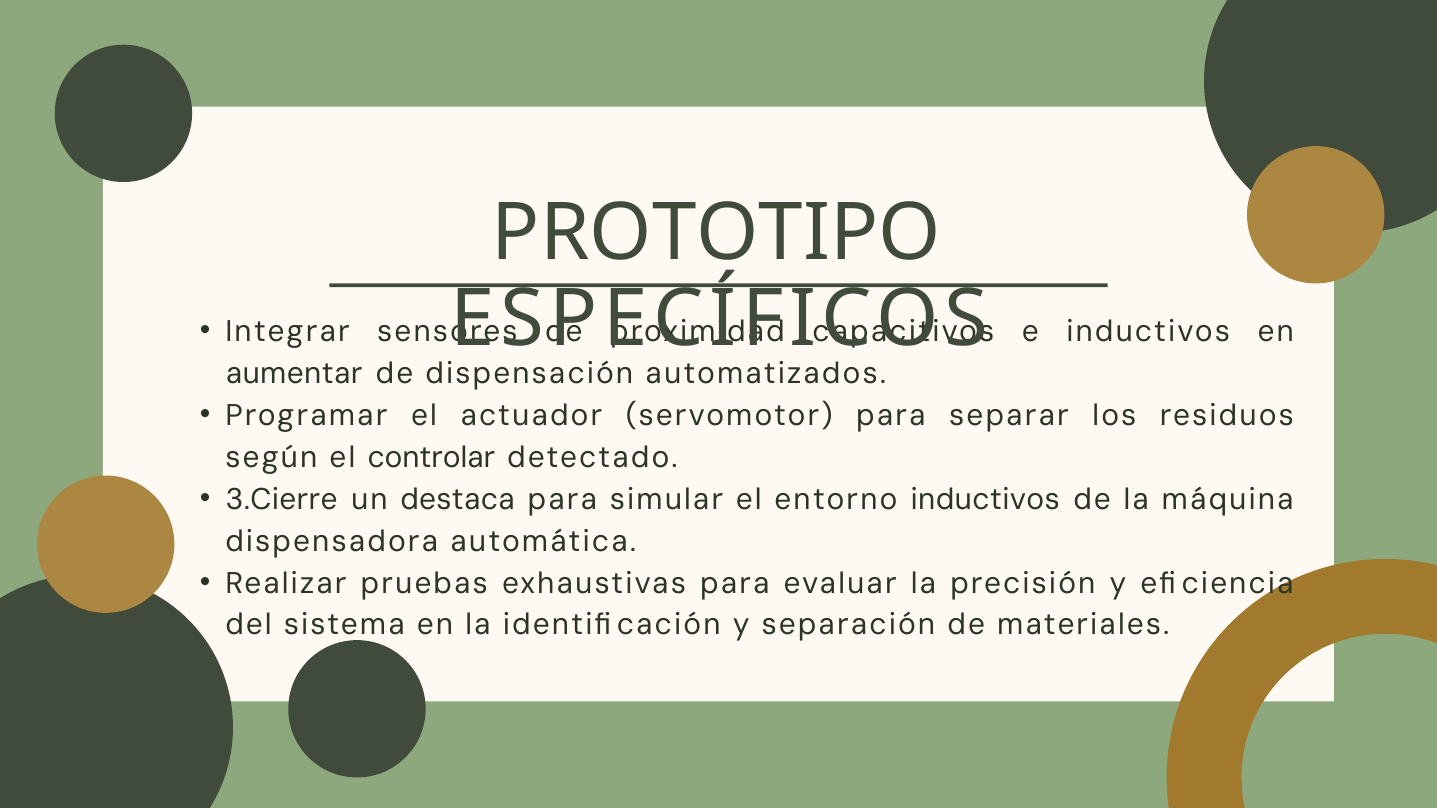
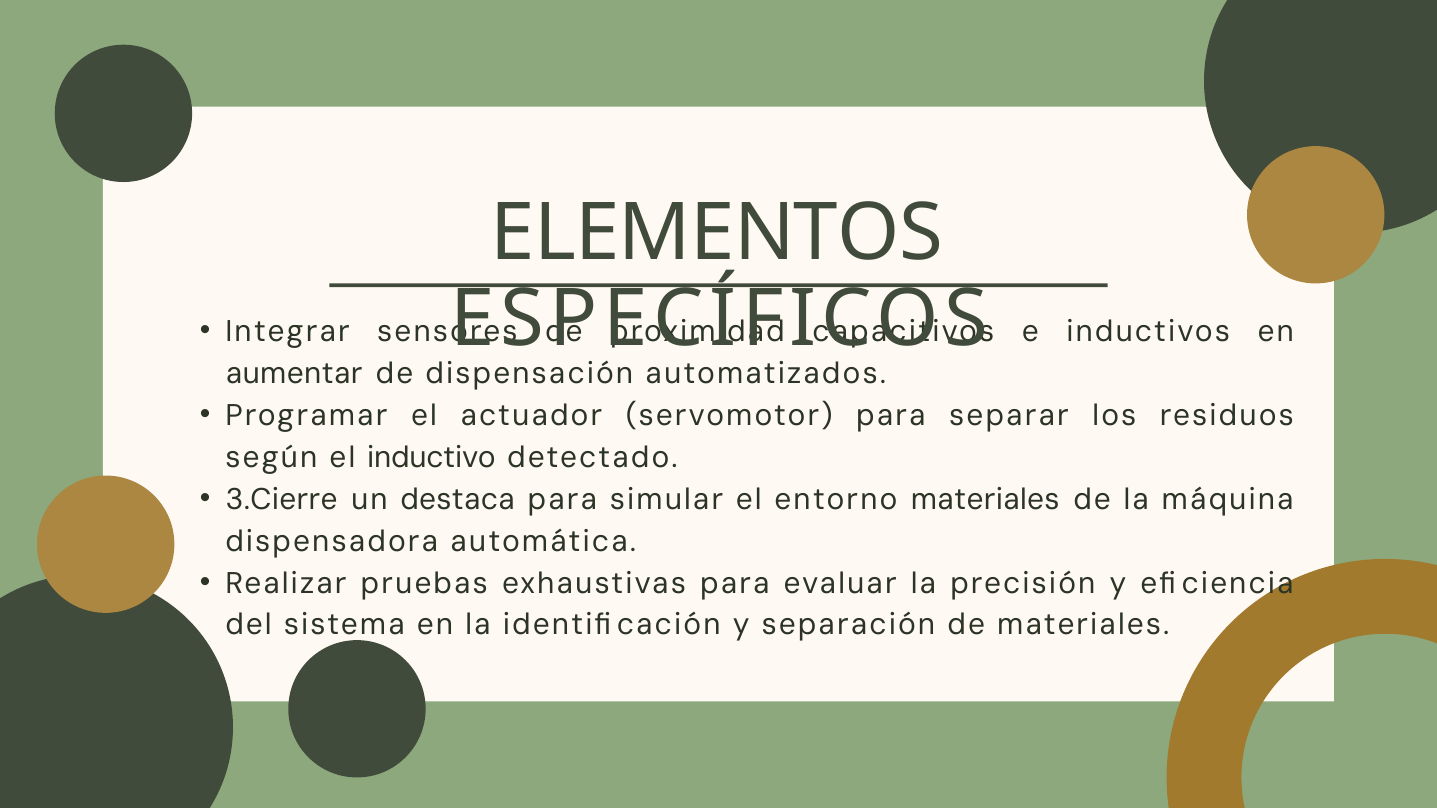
PROTOTIPO: PROTOTIPO -> ELEMENTOS (717, 233)
controlar: controlar -> inductivo (431, 458)
entorno inductivos: inductivos -> materiales (985, 500)
